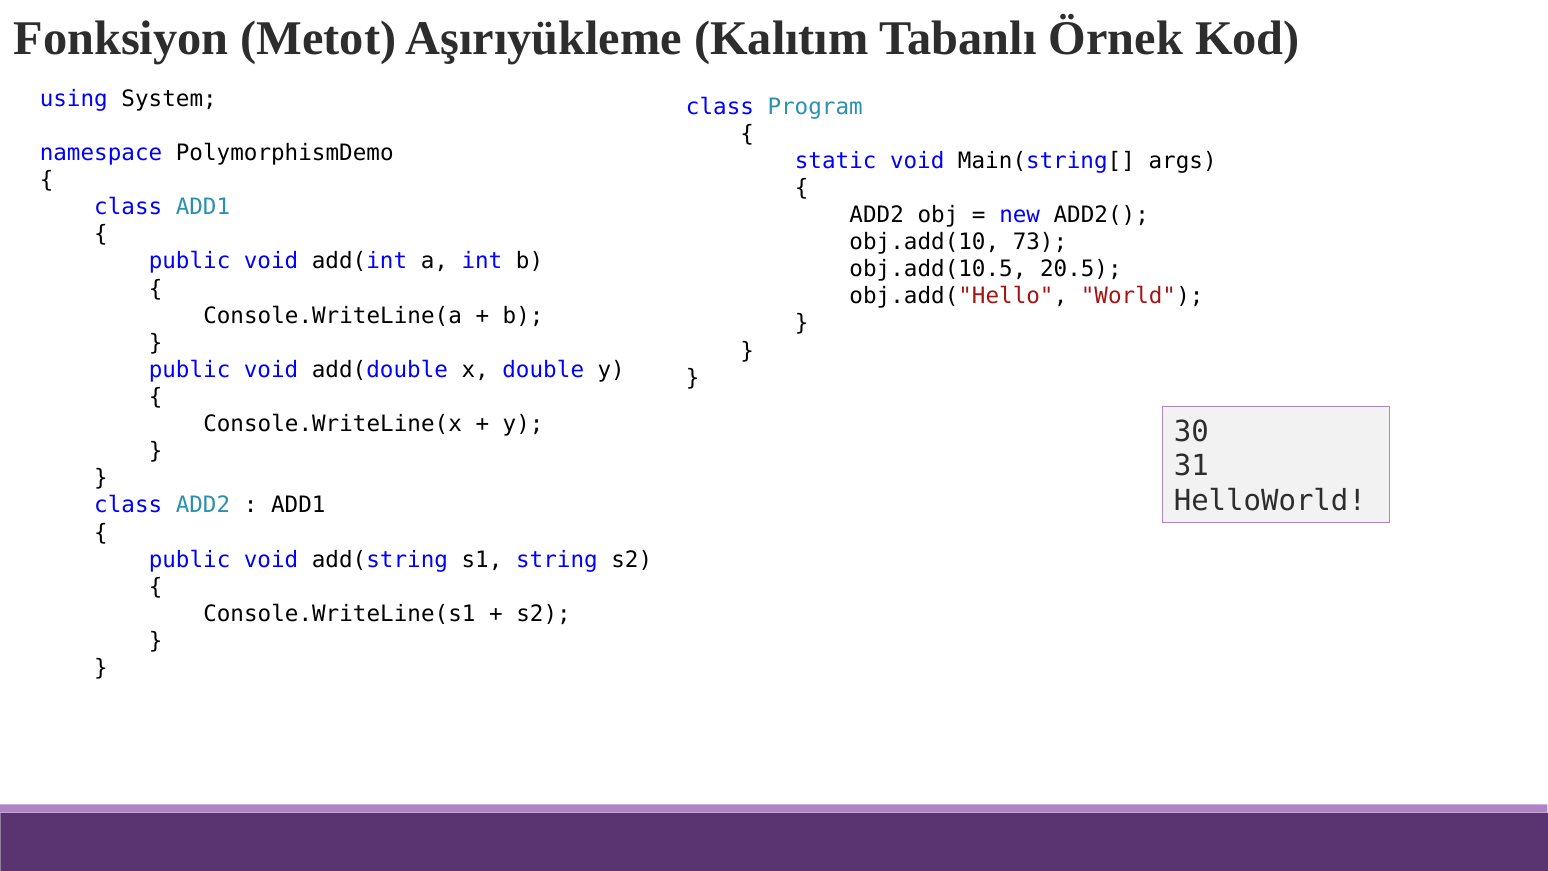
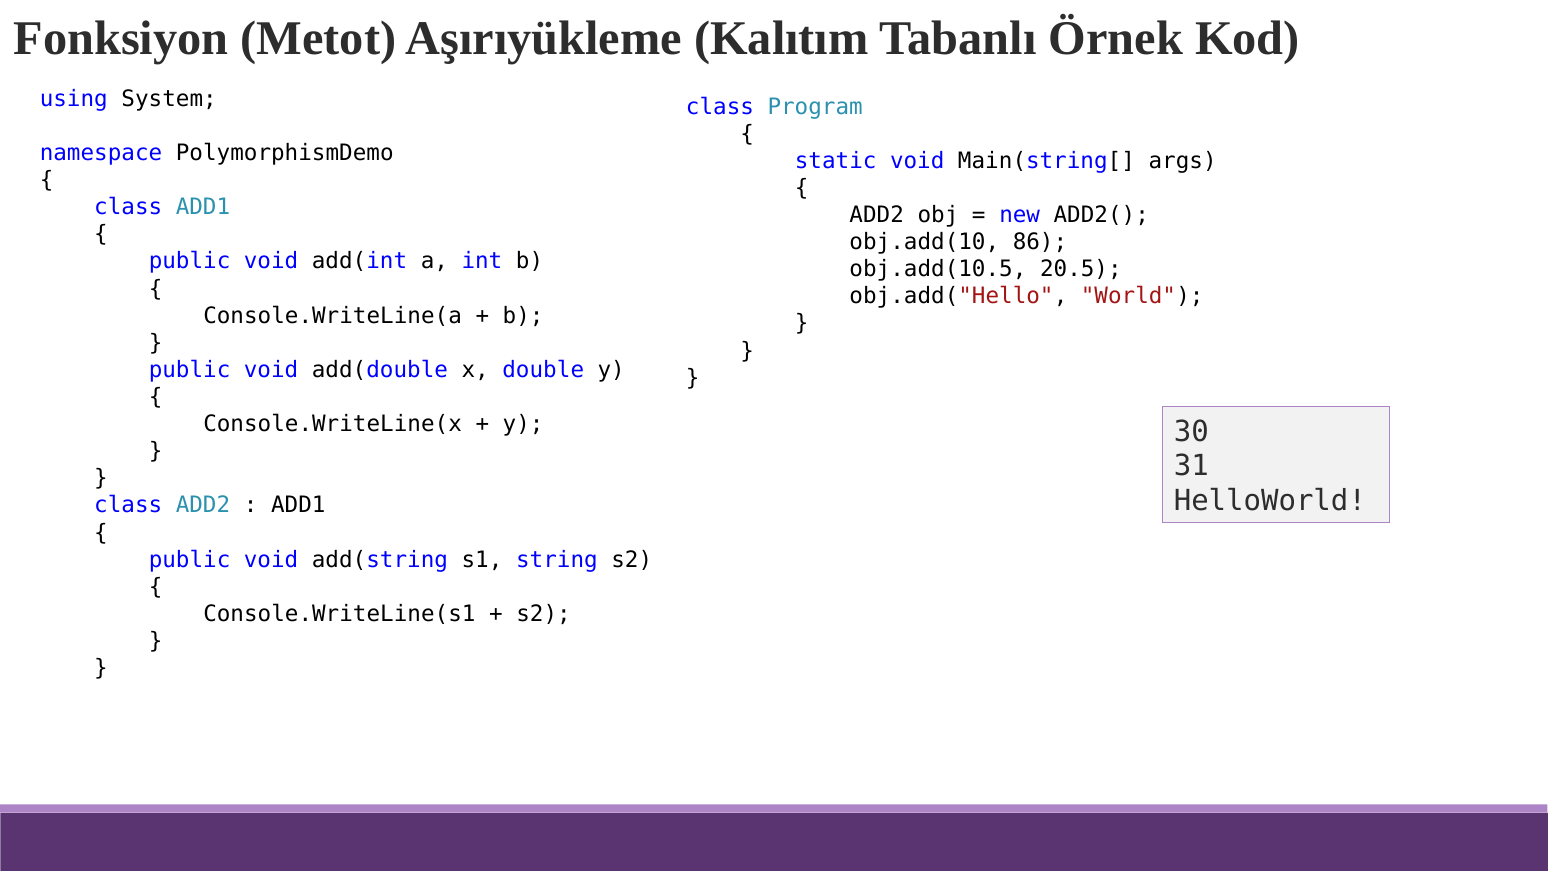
73: 73 -> 86 (1040, 242)
